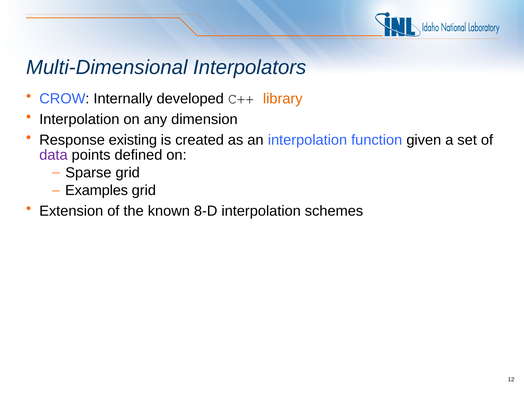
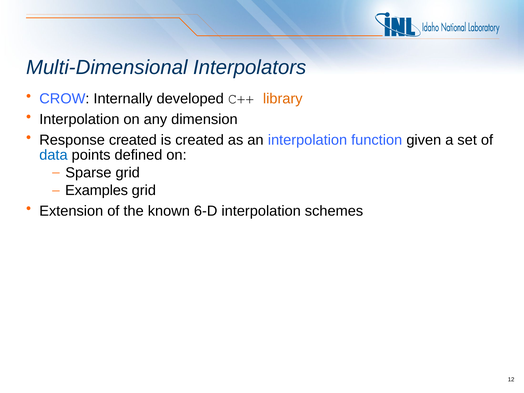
Response existing: existing -> created (133, 140)
data colour: purple -> blue (53, 155)
8-D: 8-D -> 6-D (206, 211)
